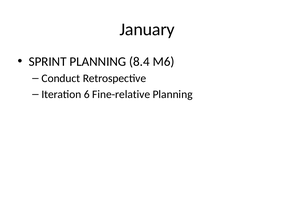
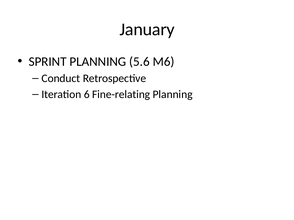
8.4: 8.4 -> 5.6 (139, 62)
Fine-relative: Fine-relative -> Fine-relating (121, 95)
